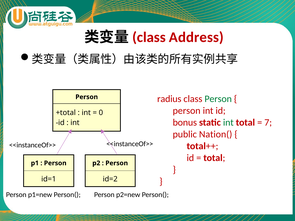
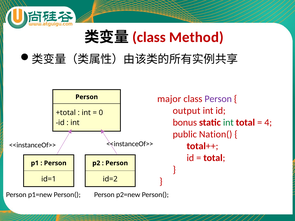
Address: Address -> Method (196, 37)
radius: radius -> major (169, 99)
Person colour: green -> purple (218, 99)
person: person -> output (187, 111)
7: 7 -> 4 (268, 123)
